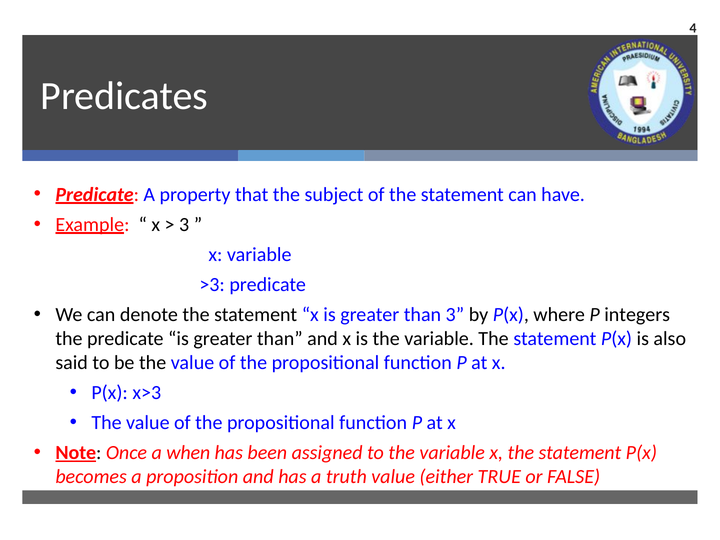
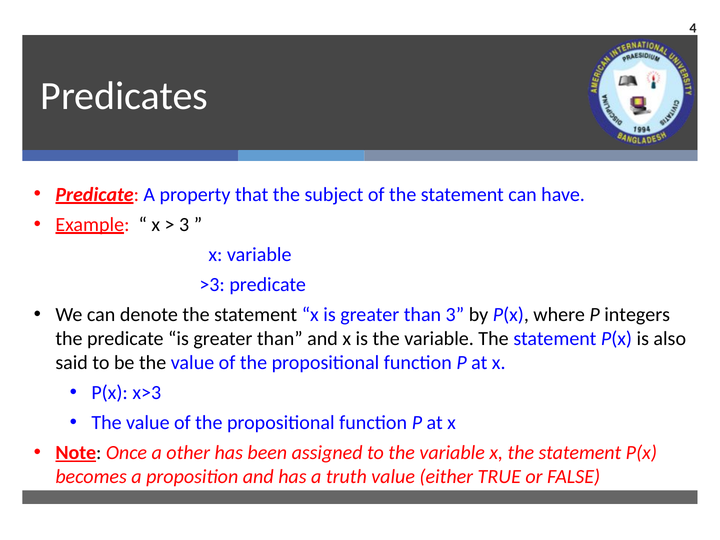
when: when -> other (188, 453)
